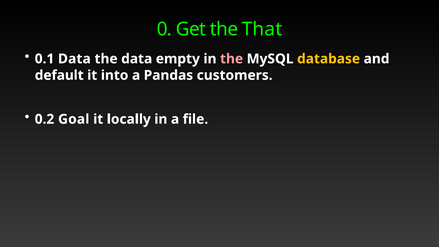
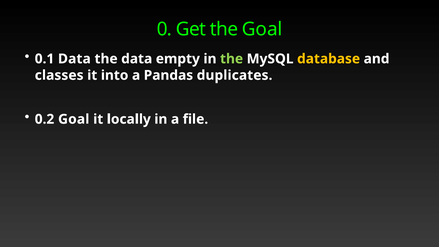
the That: That -> Goal (262, 29)
the colour: pink -> light green (232, 59)
default: default -> classes (59, 75)
customers: customers -> duplicates (235, 75)
